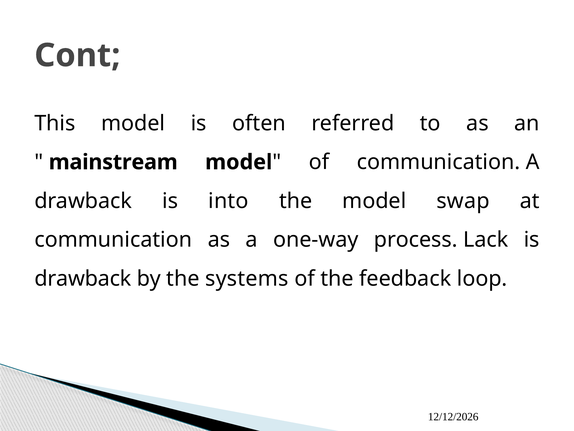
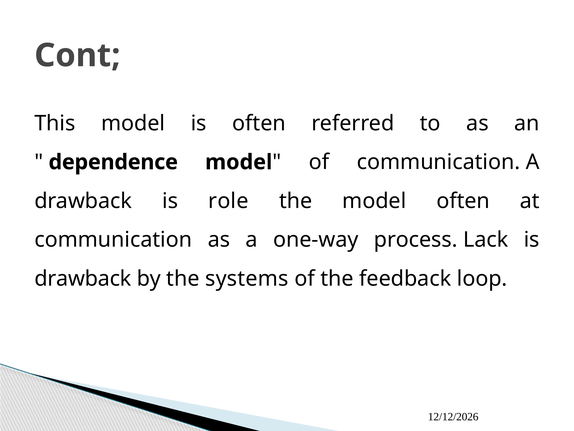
mainstream: mainstream -> dependence (113, 162)
into: into -> role (228, 201)
model swap: swap -> often (463, 201)
